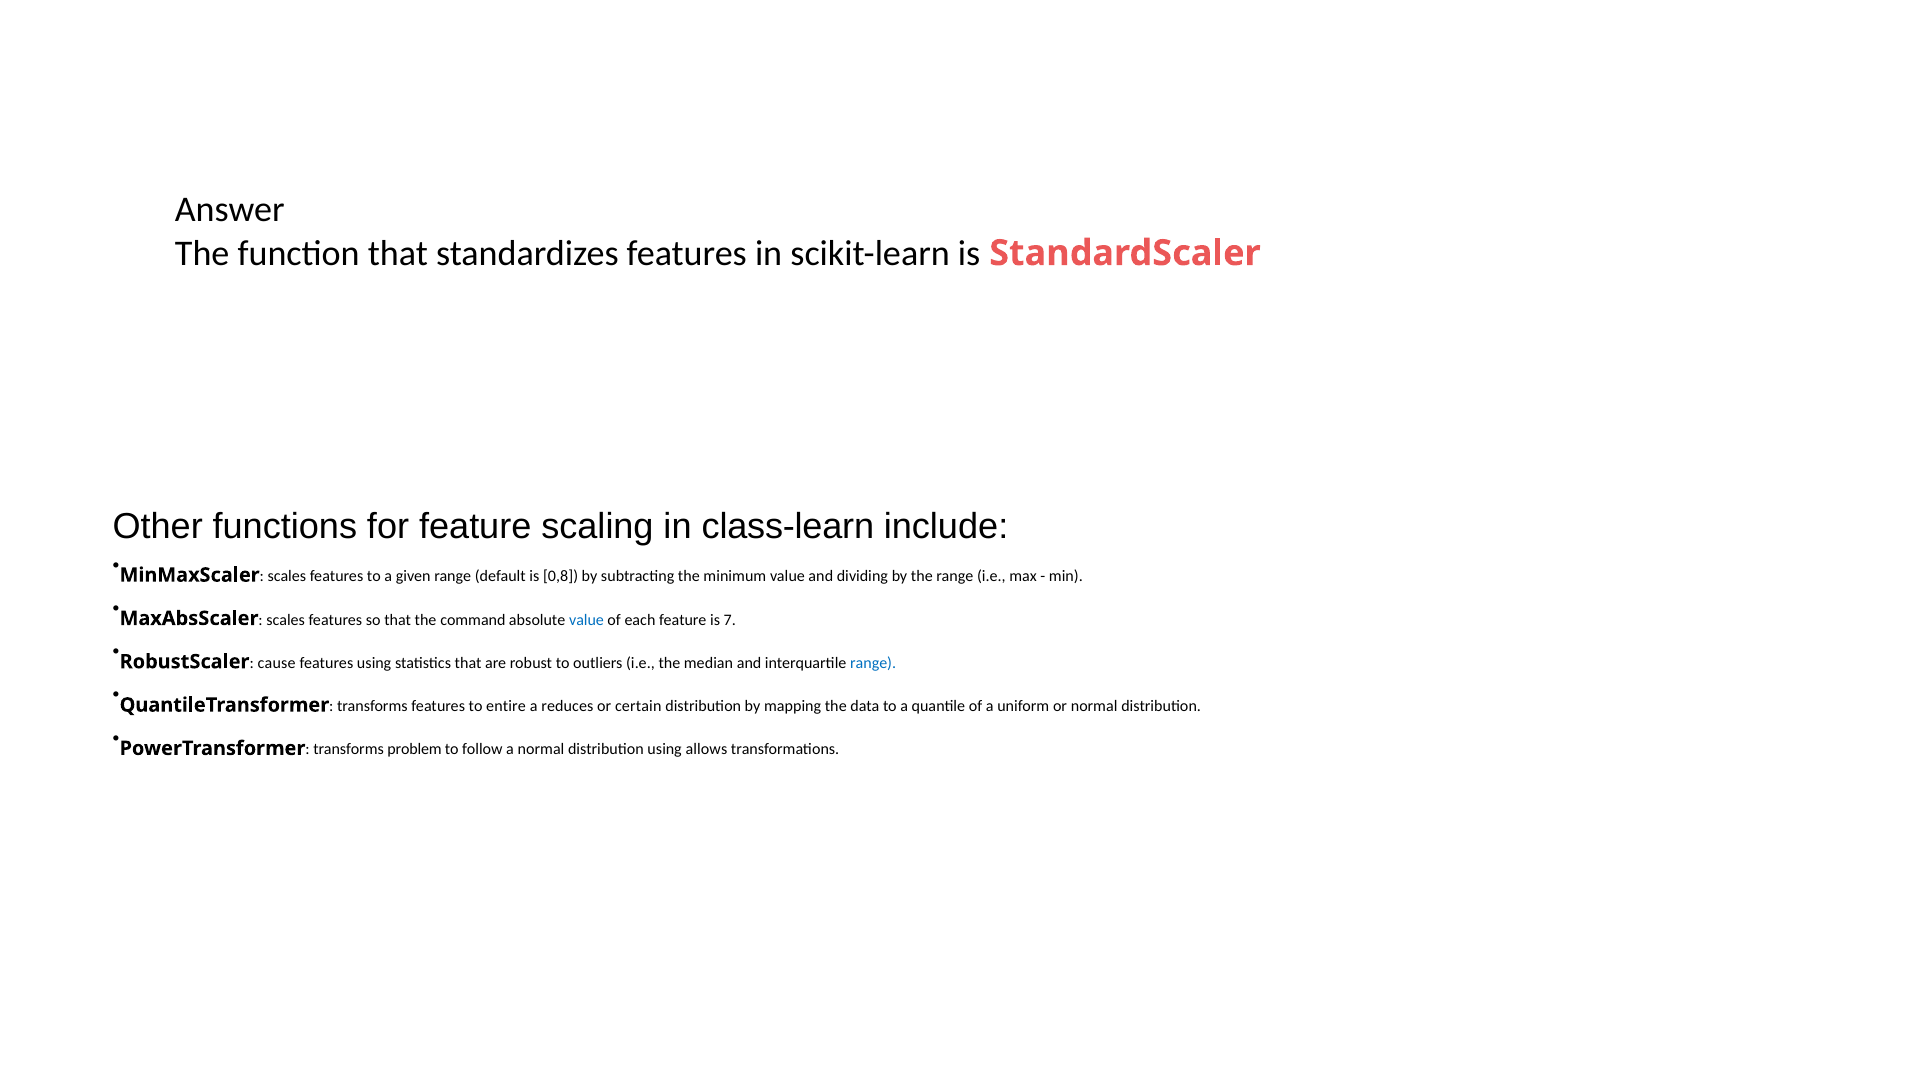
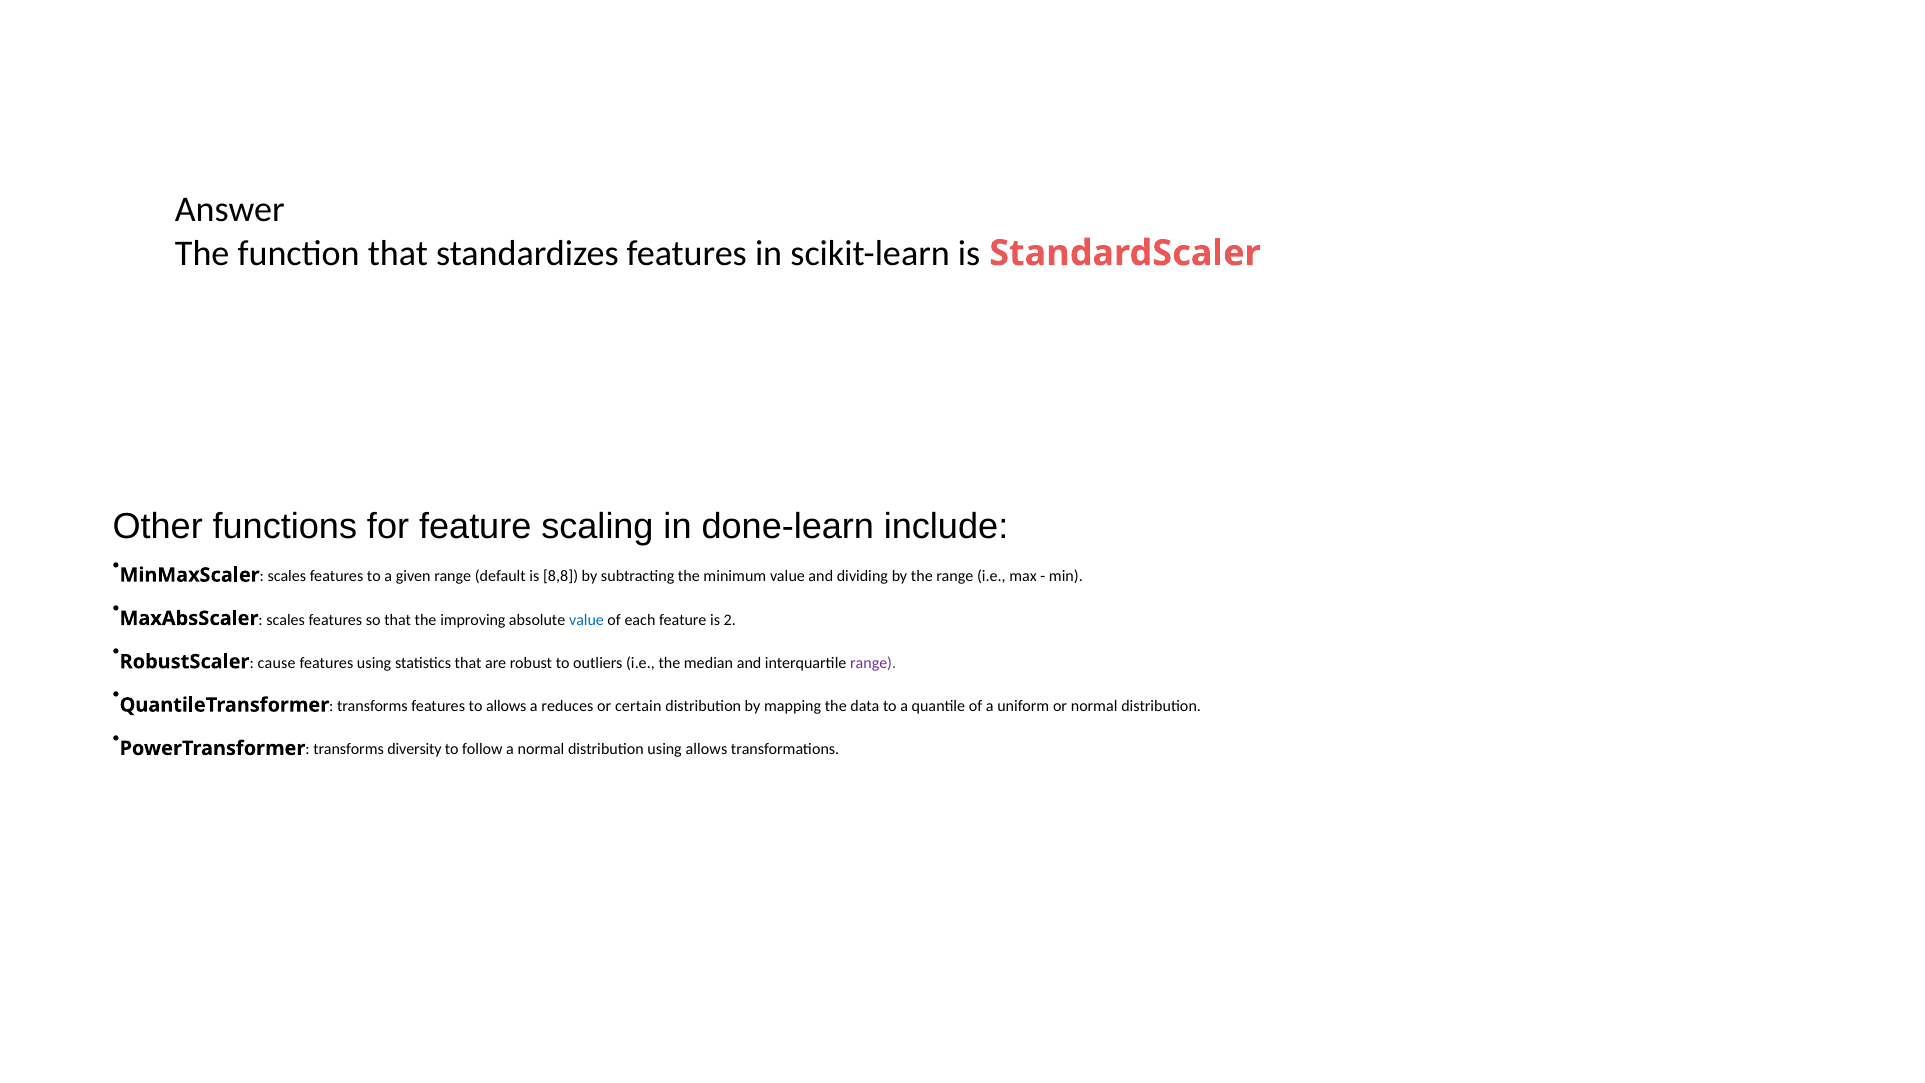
class-learn: class-learn -> done-learn (788, 526)
0,8: 0,8 -> 8,8 (561, 576)
command: command -> improving (473, 620)
7: 7 -> 2 (730, 620)
range colour: blue -> purple (873, 663)
to entire: entire -> allows (506, 706)
problem: problem -> diversity (415, 750)
